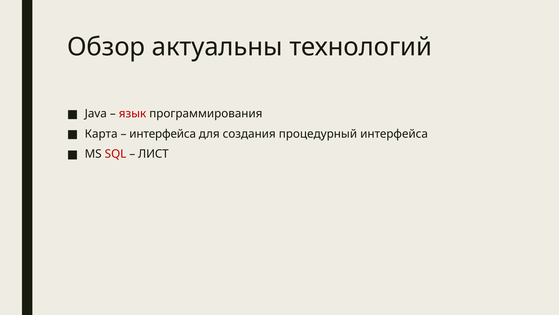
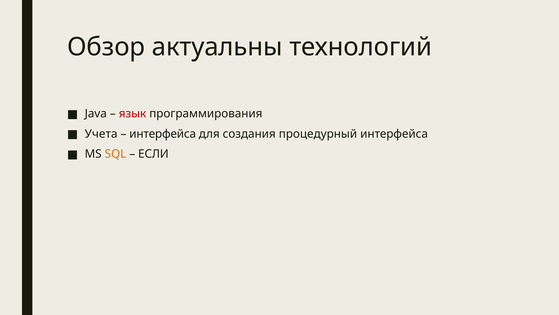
Карта: Карта -> Учета (101, 134)
SQL colour: red -> orange (115, 154)
ЛИСТ: ЛИСТ -> ЕСЛИ (153, 154)
